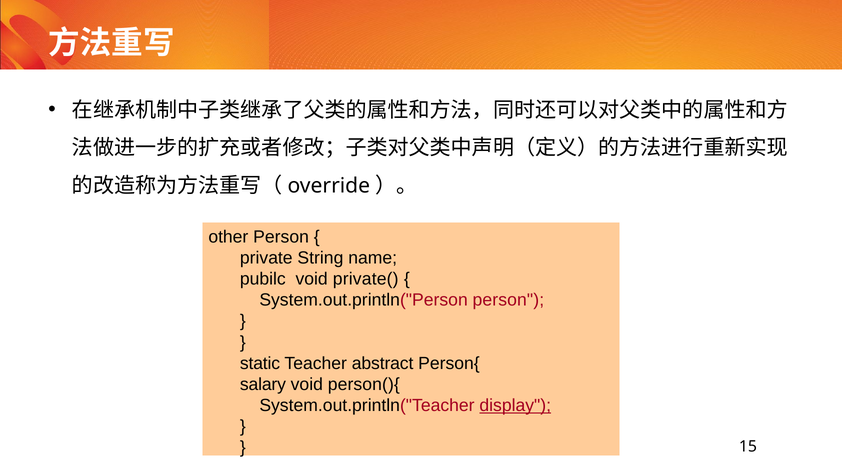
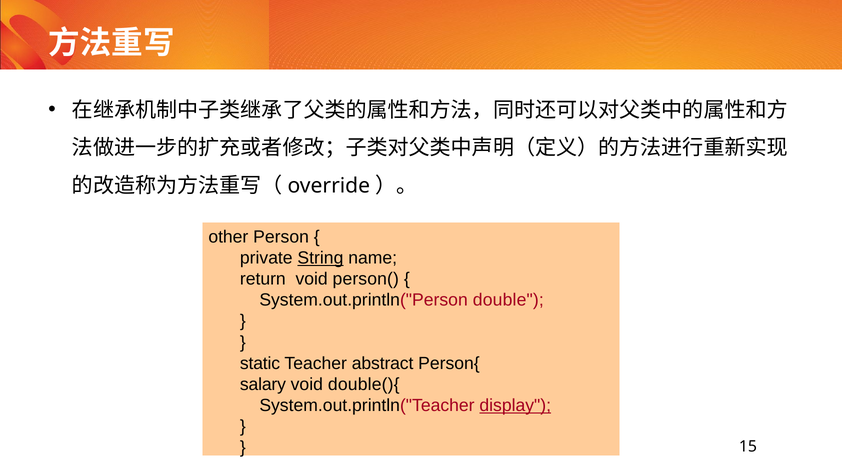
String underline: none -> present (320, 258)
pubilc: pubilc -> return (263, 279)
private(: private( -> person( (366, 279)
System.out.println("Person person: person -> double (508, 300)
person(){: person(){ -> double(){ (364, 384)
